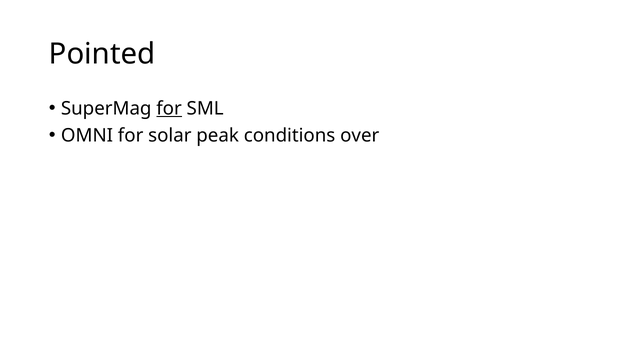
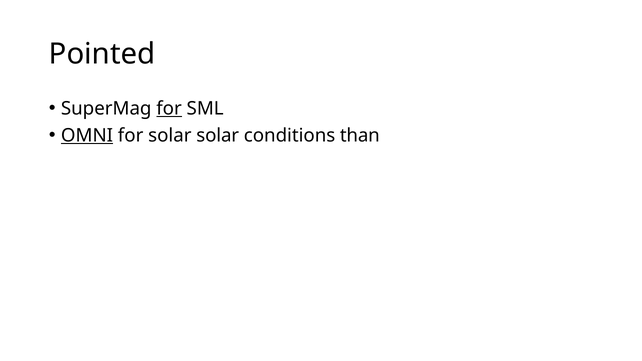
OMNI underline: none -> present (87, 135)
solar peak: peak -> solar (218, 135)
over: over -> than (360, 135)
